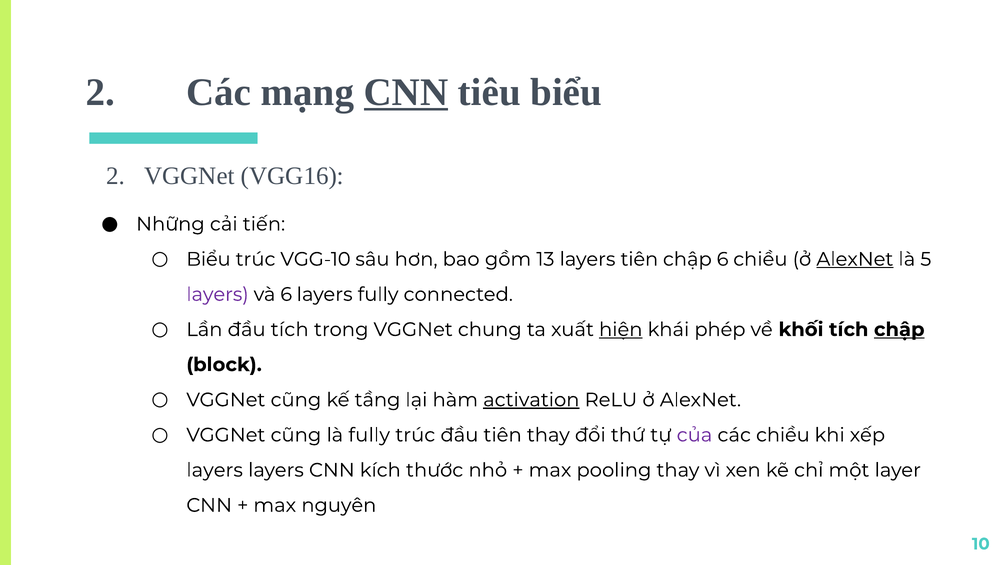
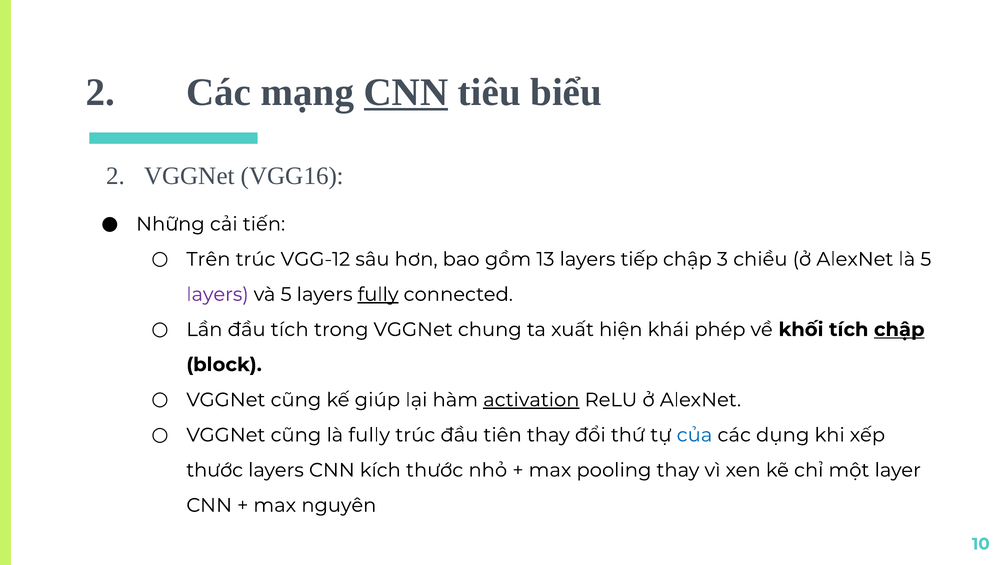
Biểu: Biểu -> Trên (208, 259)
VGG-10: VGG-10 -> VGG-12 (315, 259)
layers tiên: tiên -> tiếp (639, 259)
chập 6: 6 -> 3 (722, 259)
AlexNet underline: present -> none (855, 259)
và 6: 6 -> 5 (286, 294)
fully underline: none -> present (378, 294)
hiện underline: present -> none (621, 329)
tầng: tầng -> giúp (377, 400)
của colour: purple -> blue (694, 435)
các chiều: chiều -> dụng (783, 435)
layers: layers -> thước (215, 470)
